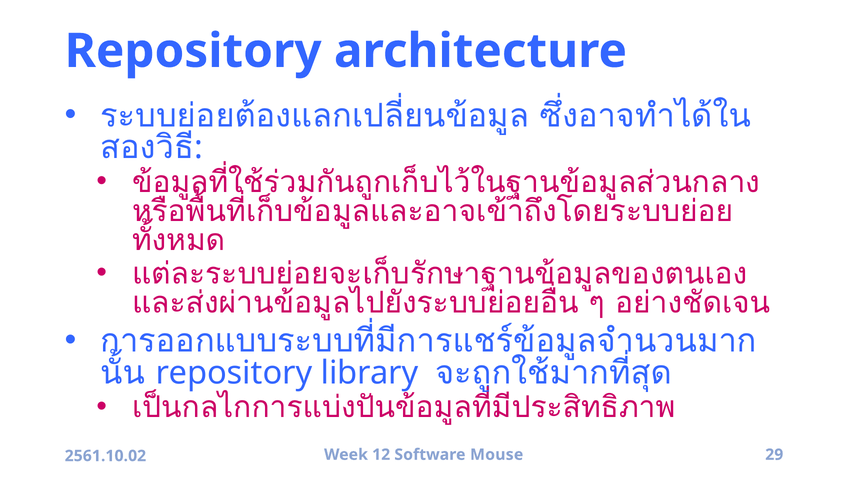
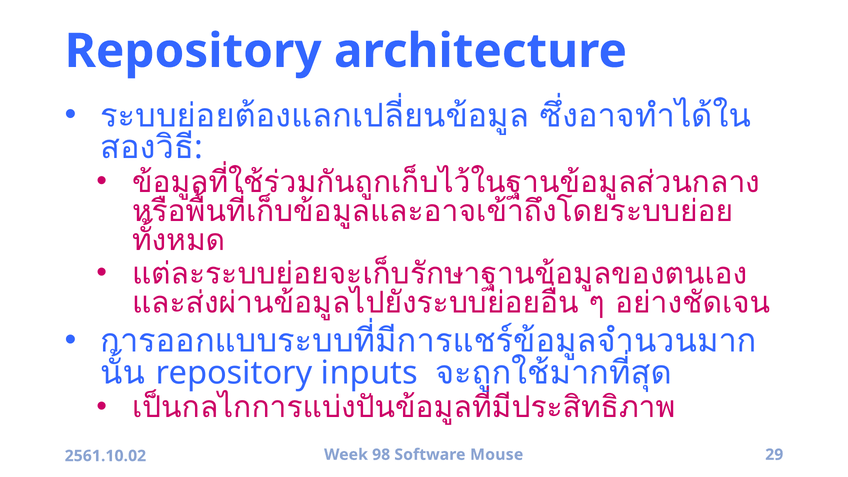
library: library -> inputs (369, 373)
12: 12 -> 98 (381, 455)
